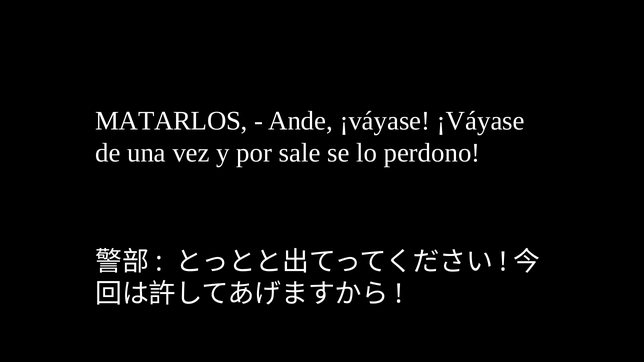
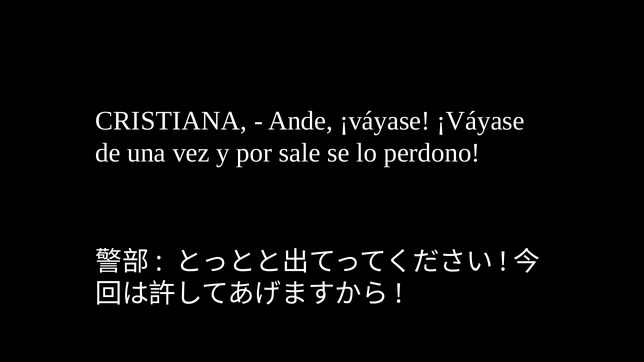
MATARLOS: MATARLOS -> CRISTIANA (171, 121)
